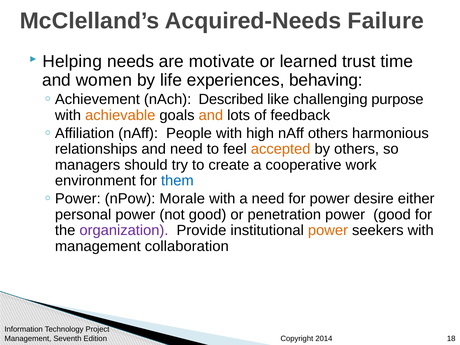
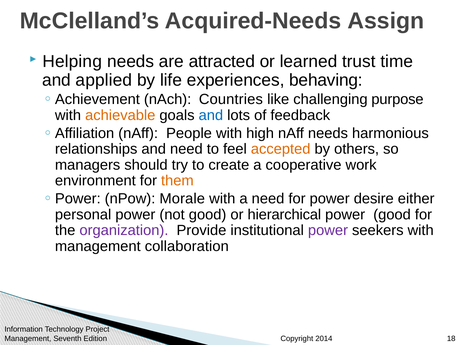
Failure: Failure -> Assign (386, 21)
motivate: motivate -> attracted (222, 61)
women: women -> applied (104, 80)
Described: Described -> Countries (231, 99)
and colour: orange -> blue (211, 115)
nAff others: others -> needs (328, 133)
them colour: blue -> orange (177, 181)
penetration: penetration -> hierarchical (284, 215)
power colour: orange -> purple (328, 230)
